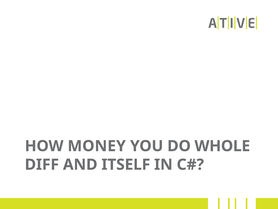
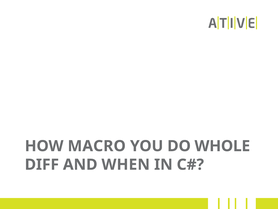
MONEY: MONEY -> MACRO (97, 146)
ITSELF: ITSELF -> WHEN (126, 164)
